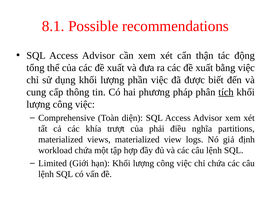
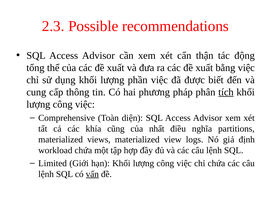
8.1: 8.1 -> 2.3 (53, 26)
trượt: trượt -> cũng (116, 129)
phải: phải -> nhất (157, 129)
vấn underline: none -> present (92, 174)
